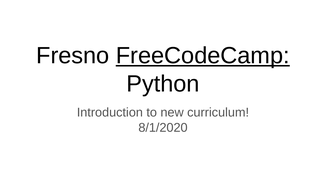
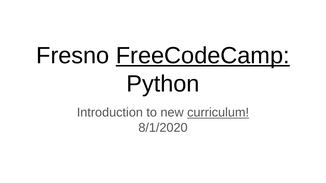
curriculum underline: none -> present (218, 113)
